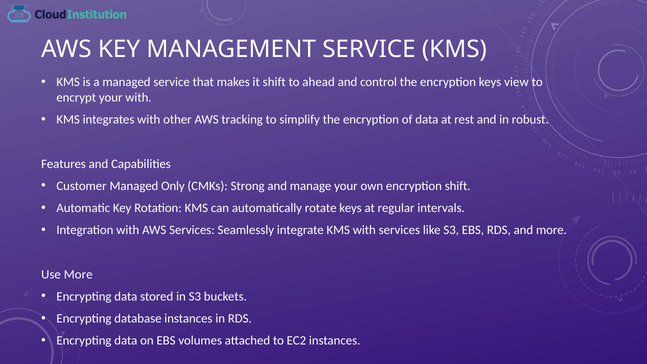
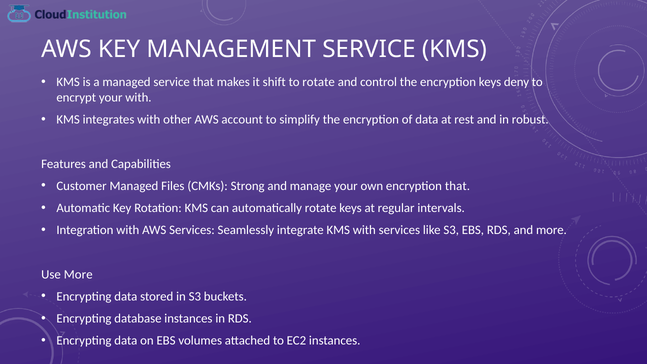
to ahead: ahead -> rotate (319, 82)
view: view -> deny (517, 82)
tracking: tracking -> account (242, 120)
Only: Only -> Files (173, 186)
encryption shift: shift -> that (458, 186)
